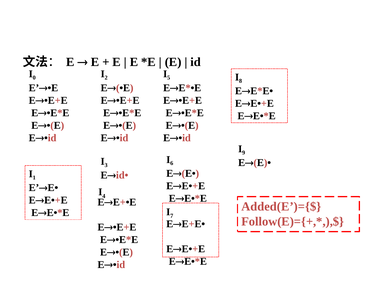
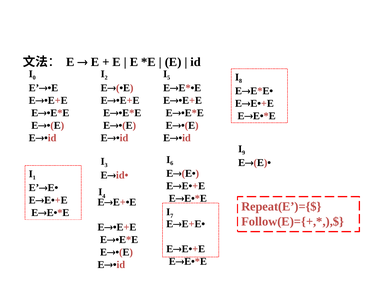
Added(E’)={$: Added(E’)={$ -> Repeat(E’)={$ (281, 207)
